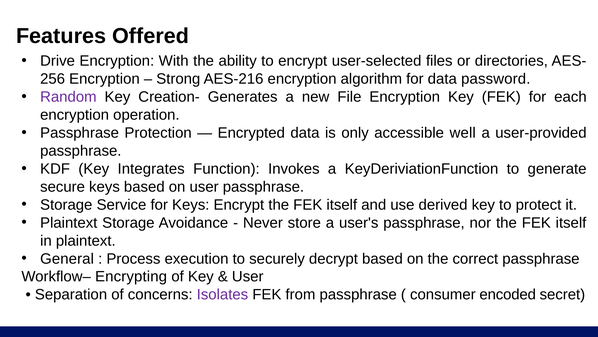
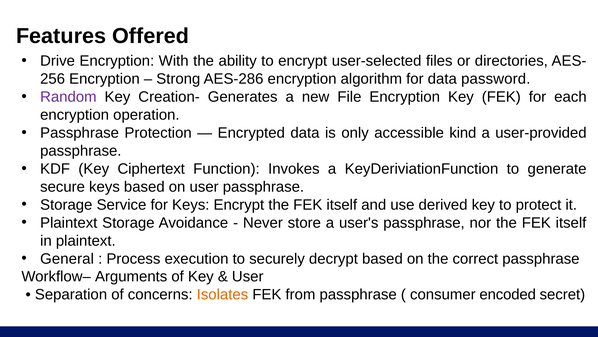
AES-216: AES-216 -> AES-286 (234, 79)
well: well -> kind (463, 133)
Integrates: Integrates -> Ciphertext (151, 169)
Encrypting: Encrypting -> Arguments (131, 276)
Isolates colour: purple -> orange (222, 294)
